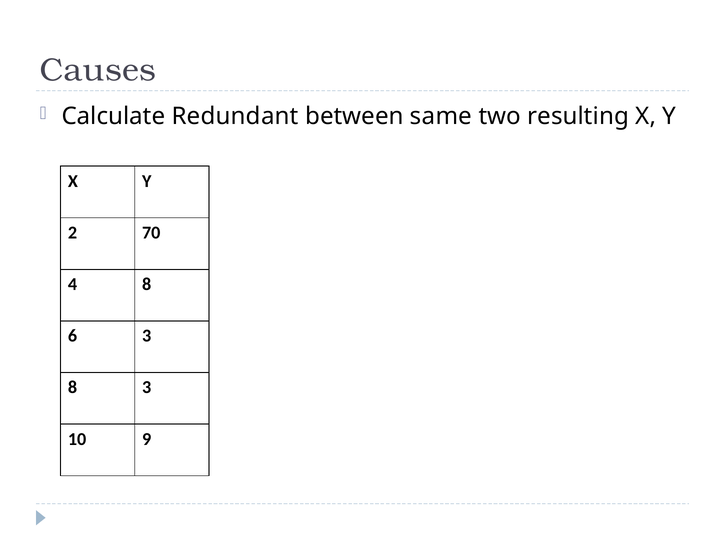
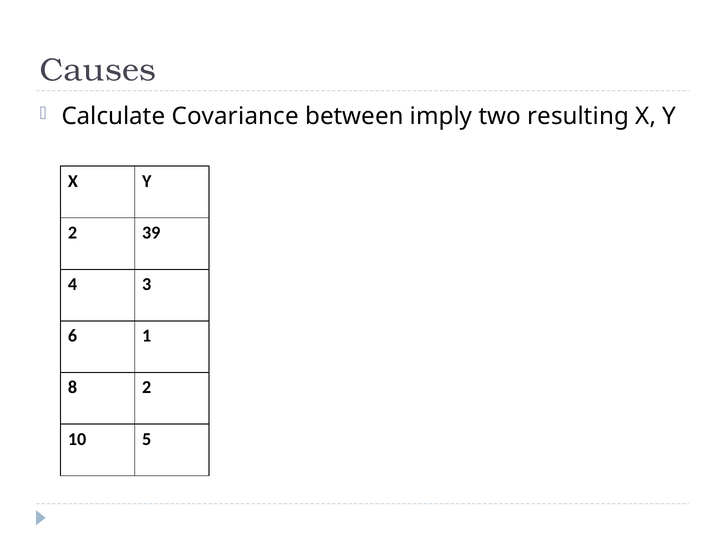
Redundant: Redundant -> Covariance (235, 116)
same: same -> imply (441, 116)
70: 70 -> 39 (151, 233)
4 8: 8 -> 3 (147, 284)
6 3: 3 -> 1 (147, 336)
8 3: 3 -> 2 (147, 387)
9: 9 -> 5 (147, 439)
